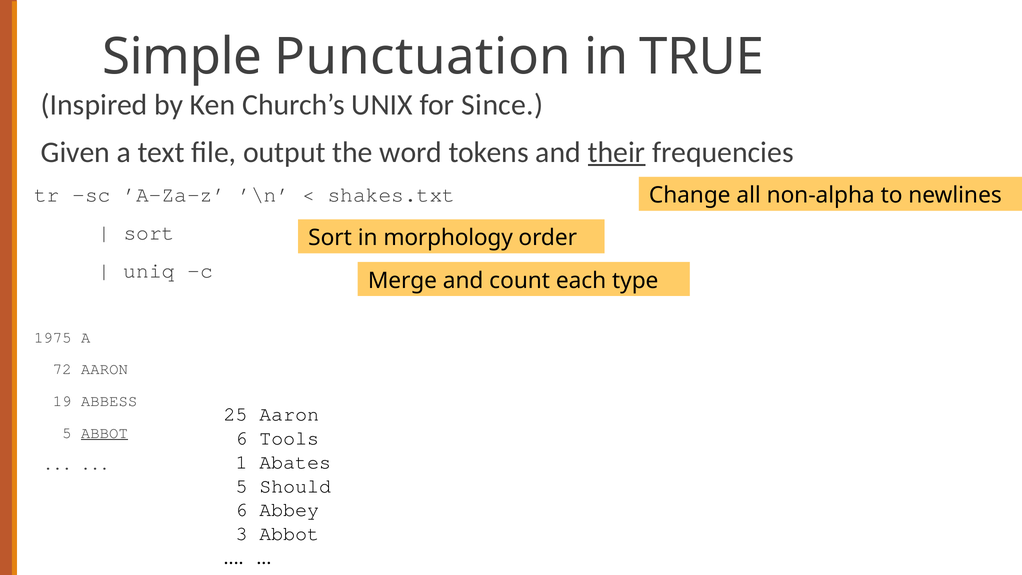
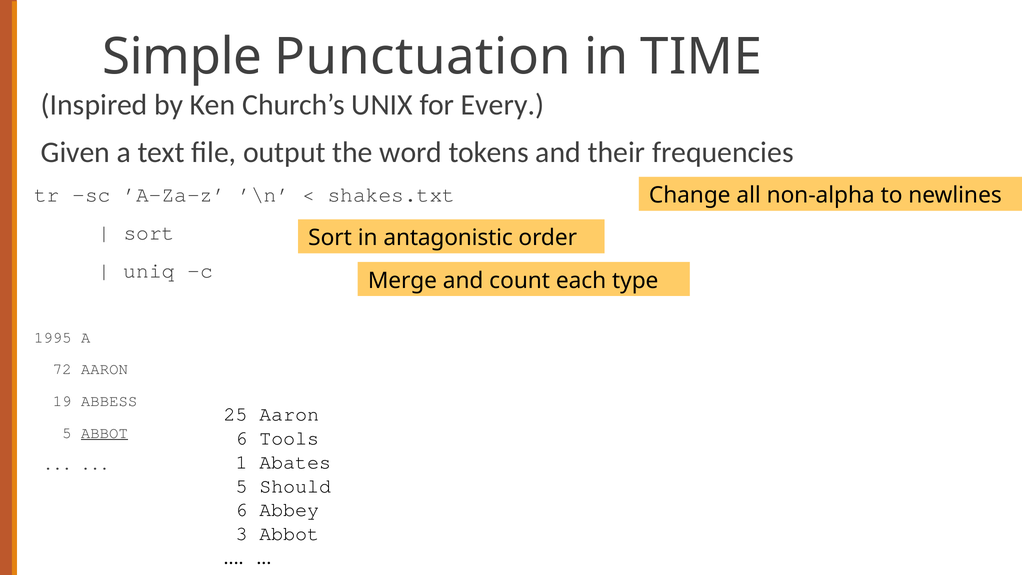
TRUE: TRUE -> TIME (701, 57)
Since: Since -> Every (503, 105)
their underline: present -> none (617, 152)
morphology: morphology -> antagonistic (448, 238)
1975: 1975 -> 1995 (53, 337)
